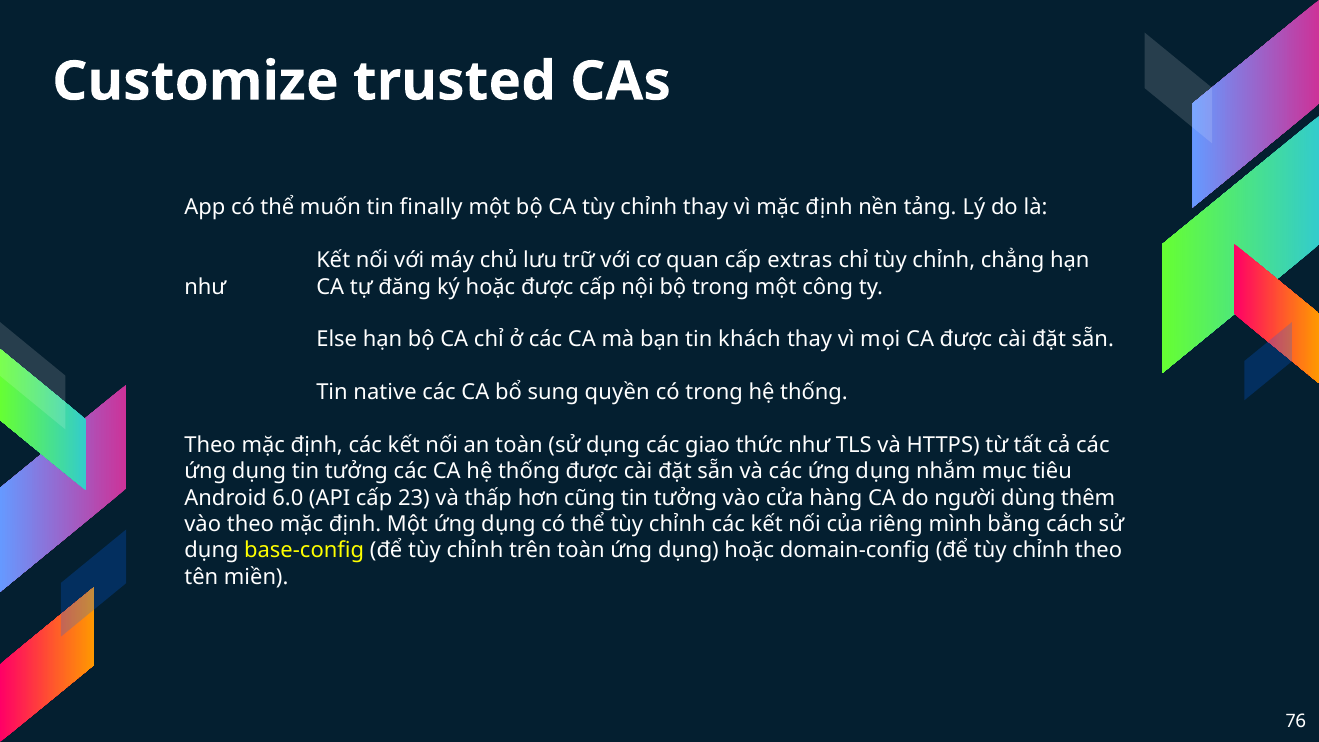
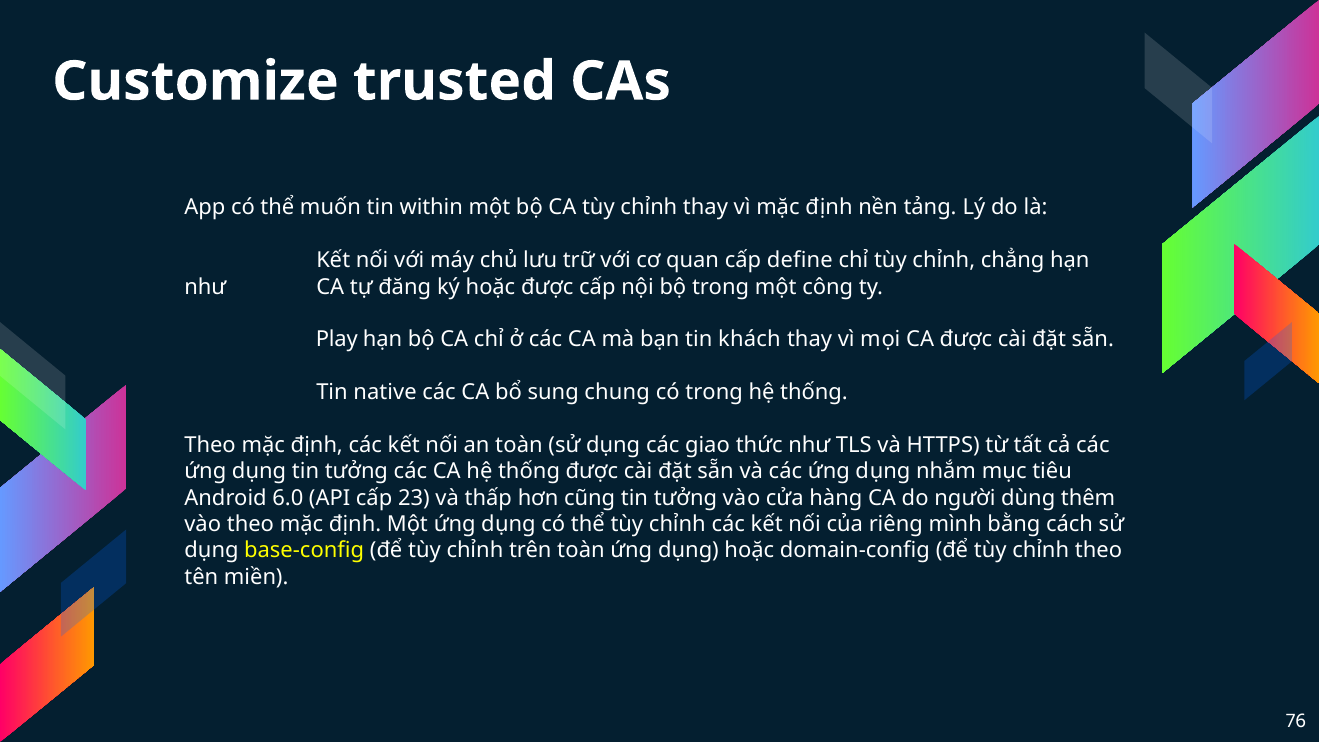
finally: finally -> within (431, 208)
extras: extras -> define (800, 260)
Else: Else -> Play (337, 340)
quyền: quyền -> chung (617, 392)
